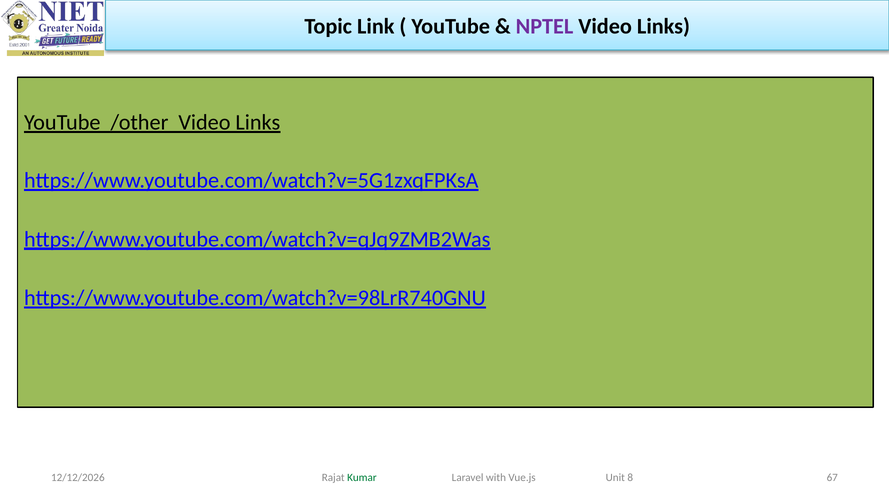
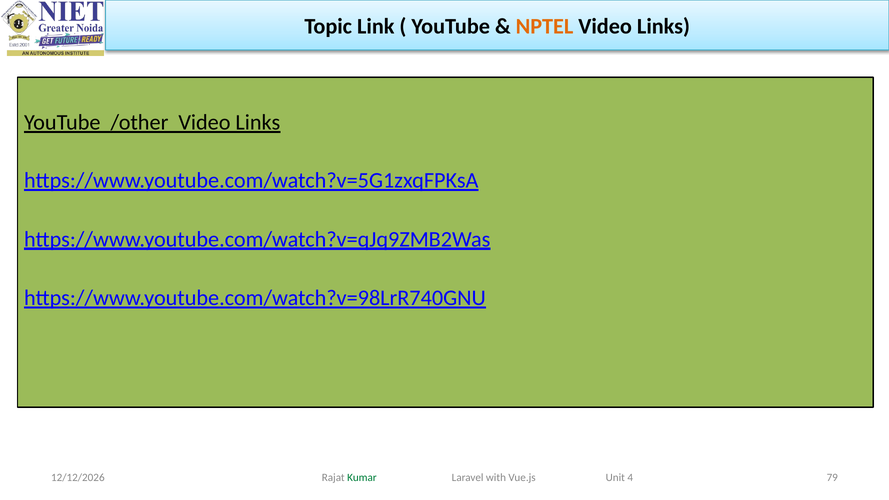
NPTEL colour: purple -> orange (544, 27)
67: 67 -> 79 (832, 477)
8: 8 -> 4 (630, 478)
